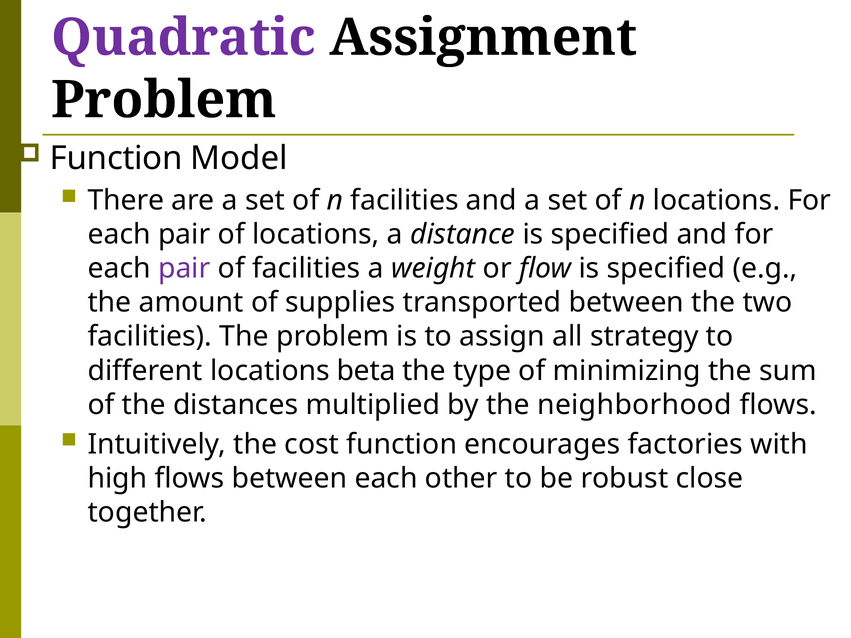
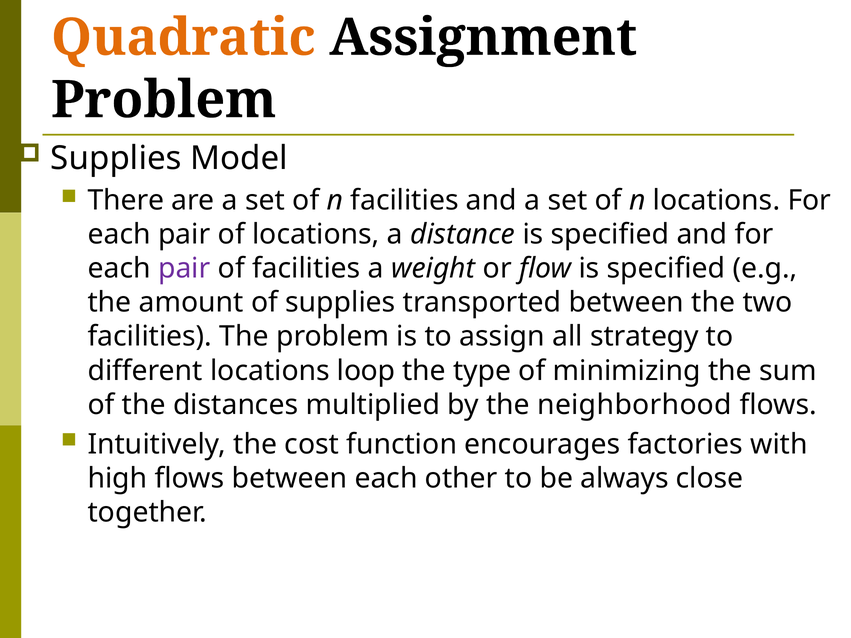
Quadratic colour: purple -> orange (183, 38)
Function: Function -> Supplies (116, 158)
beta: beta -> loop (366, 371)
robust: robust -> always (625, 479)
